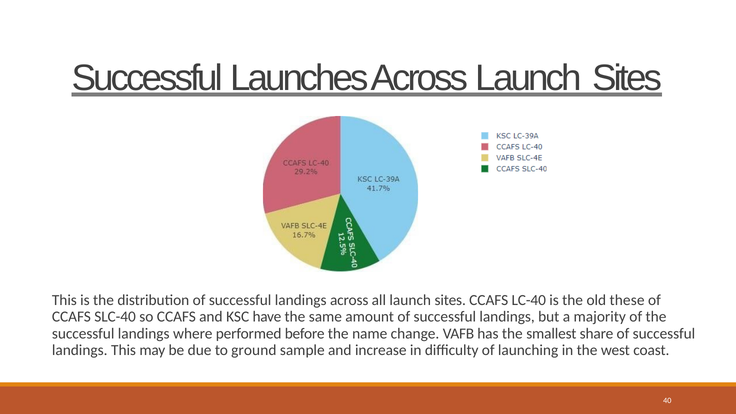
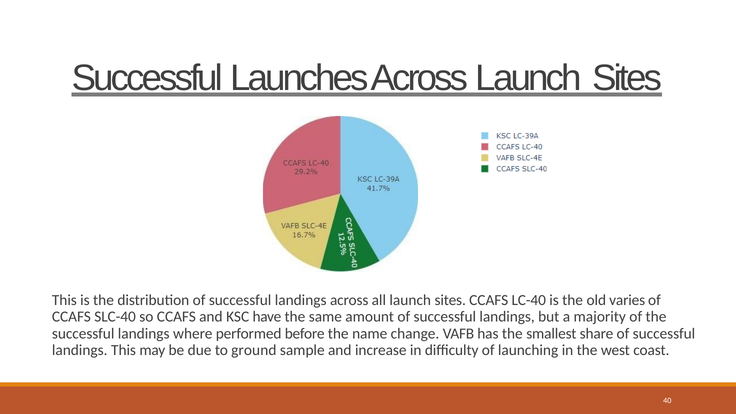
these: these -> varies (627, 300)
